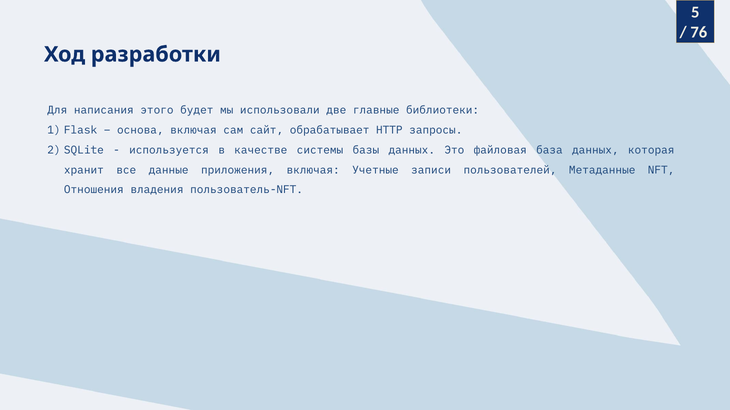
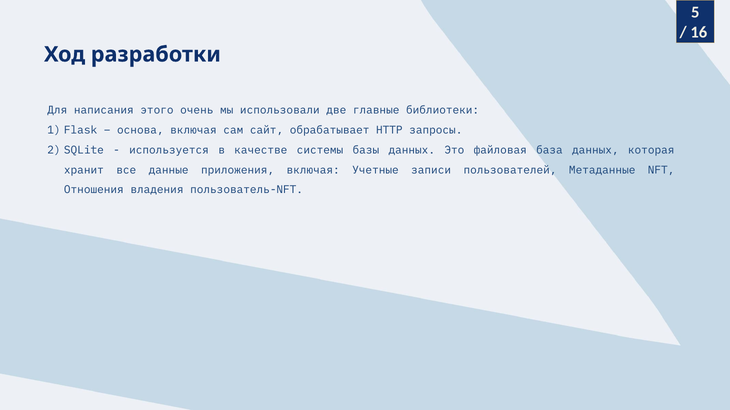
76: 76 -> 16 (699, 33)
будет: будет -> очень (197, 110)
